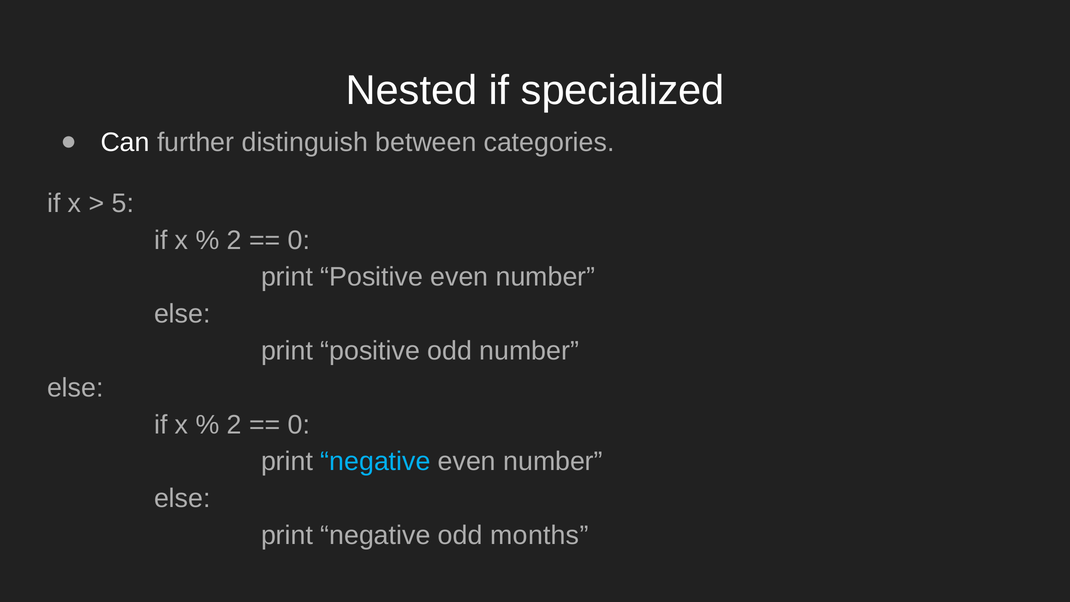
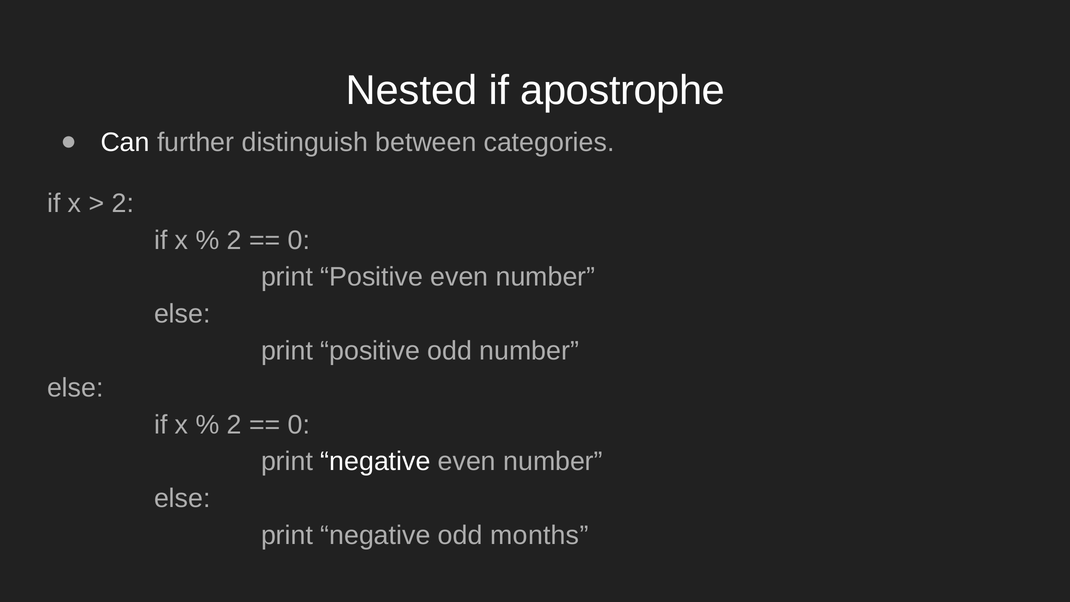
specialized: specialized -> apostrophe (623, 91)
5: 5 -> 2 (123, 203)
negative colour: light blue -> white (375, 462)
